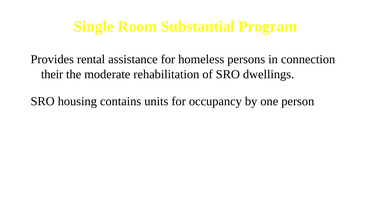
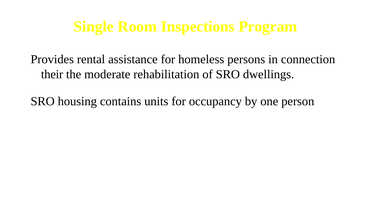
Substantial: Substantial -> Inspections (198, 27)
